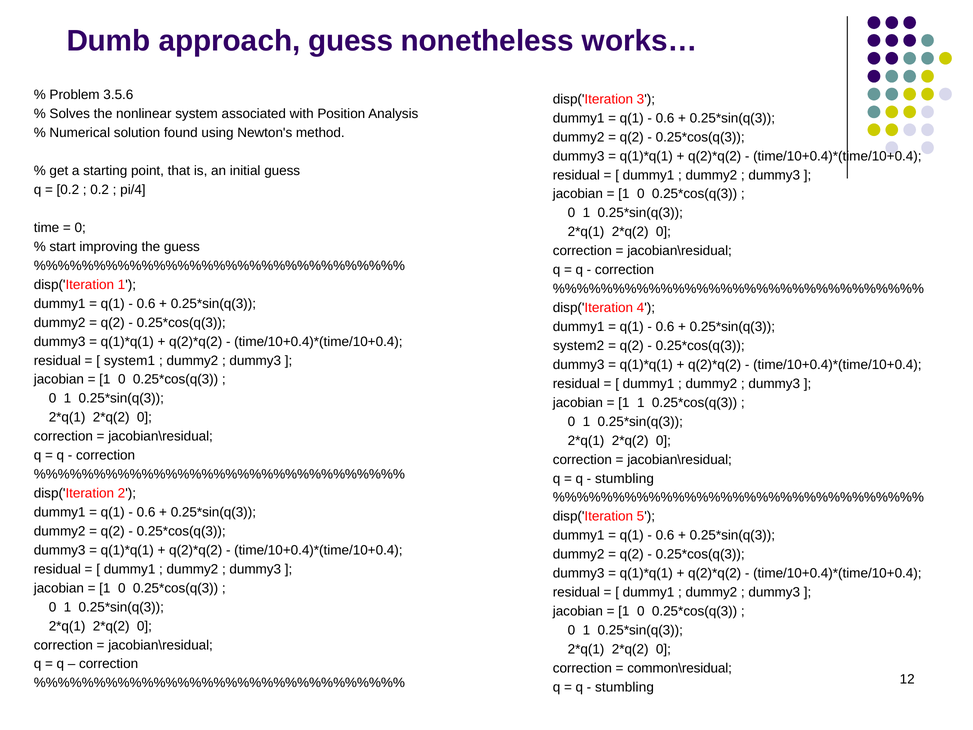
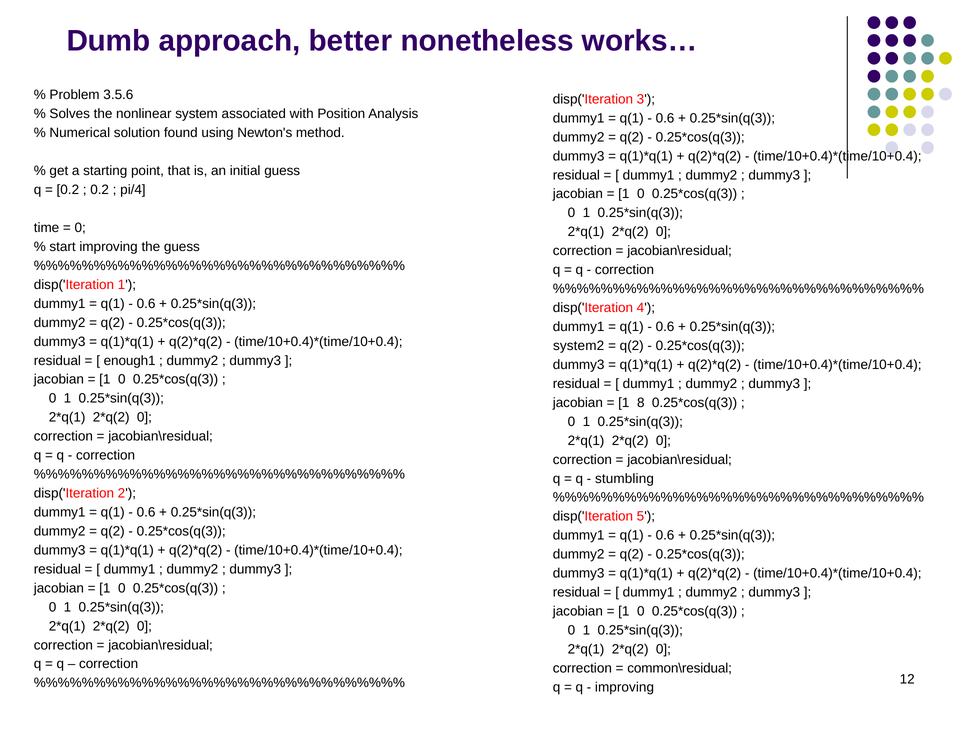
approach guess: guess -> better (350, 41)
system1: system1 -> enough1 (130, 360)
1 1: 1 -> 8 (641, 403)
stumbling: stumbling -> improving (625, 687)
